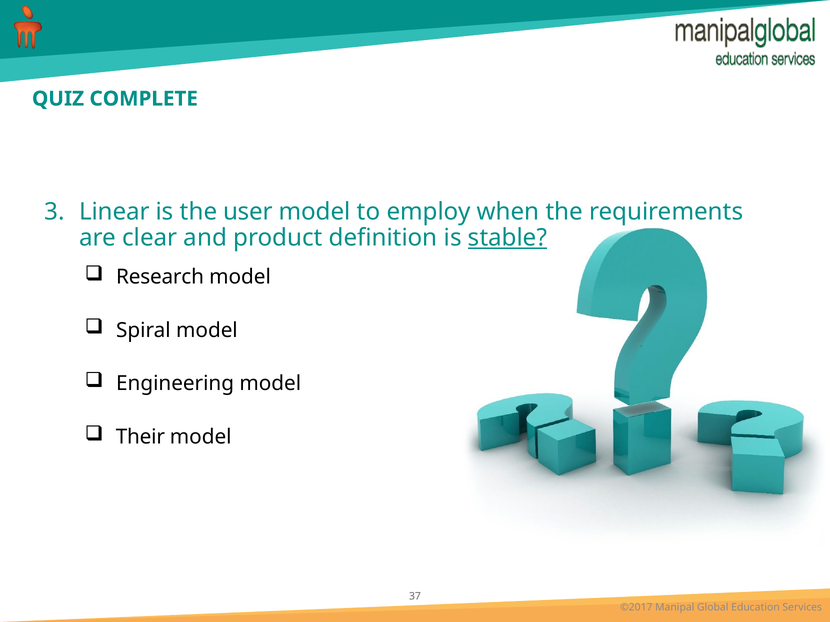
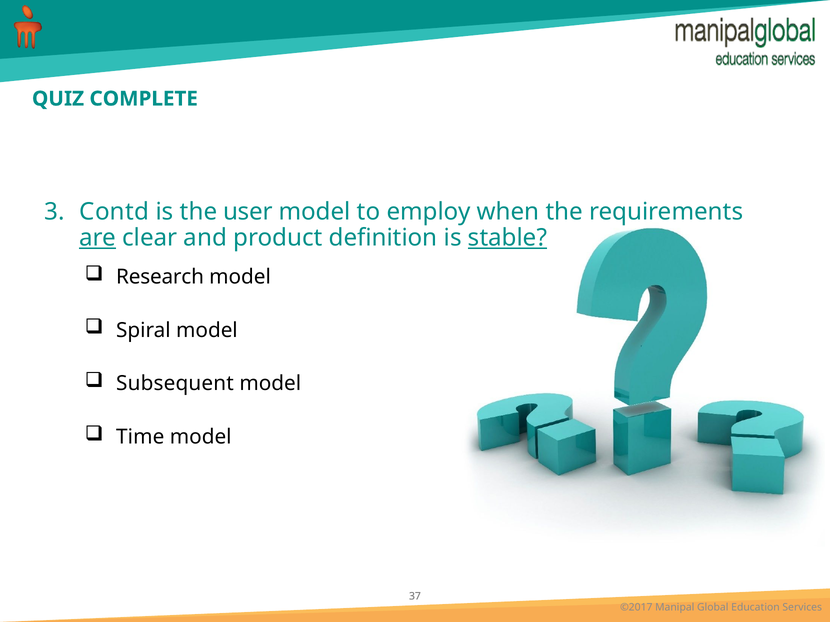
Linear: Linear -> Contd (114, 212)
are underline: none -> present (98, 238)
Engineering: Engineering -> Subsequent (175, 384)
Their: Their -> Time (140, 437)
